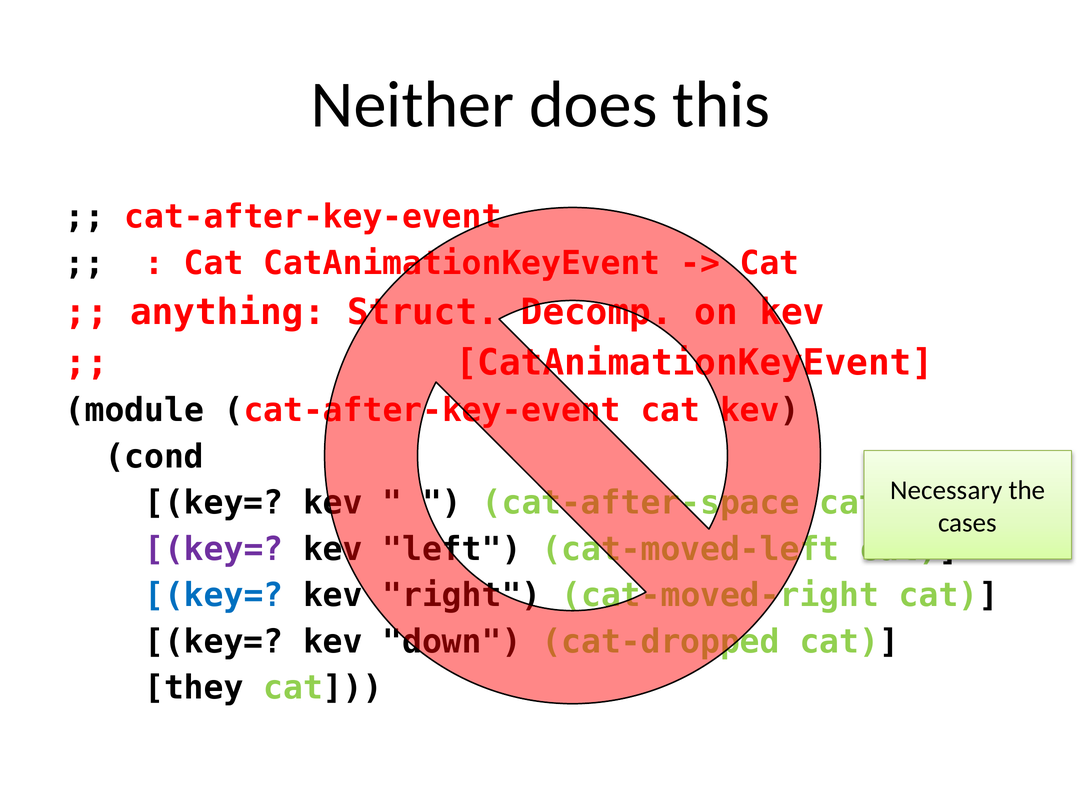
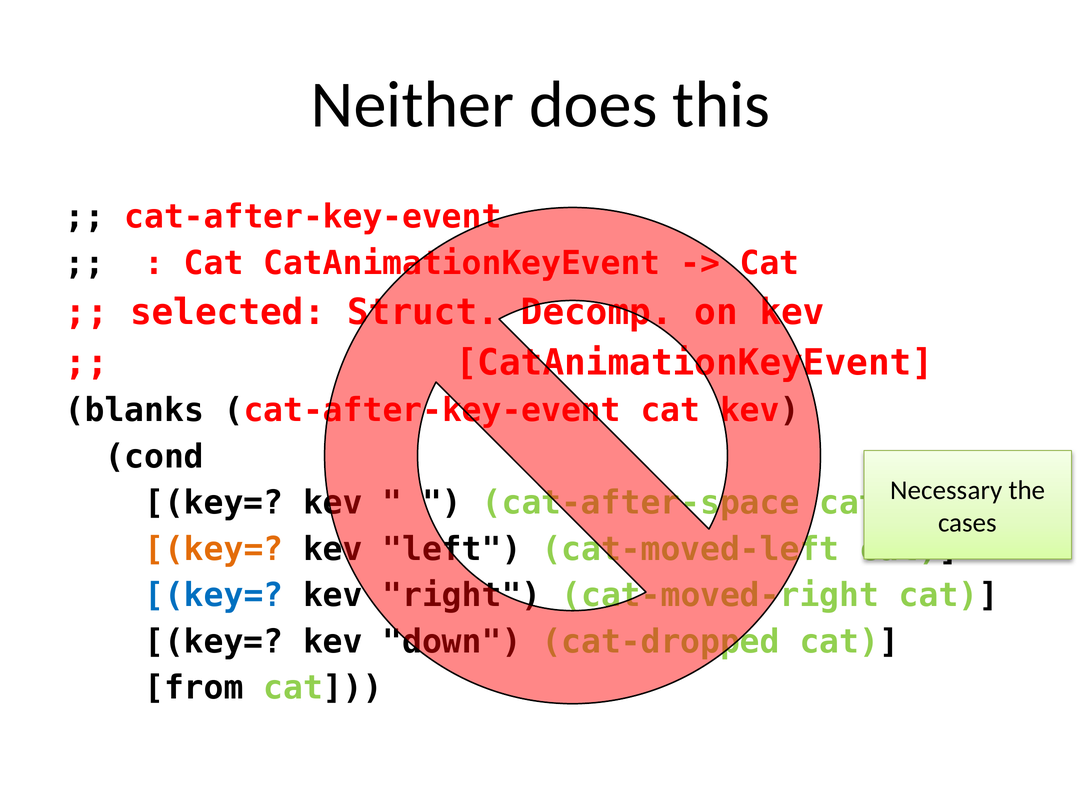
anything: anything -> selected (228, 312)
module: module -> blanks (134, 410)
key= colour: purple -> orange (214, 549)
they: they -> from (194, 688)
